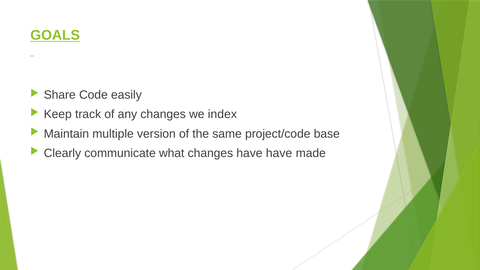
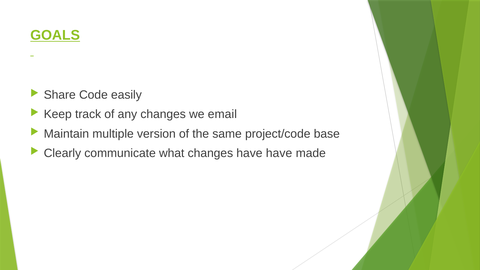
index: index -> email (222, 114)
